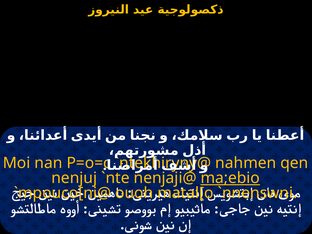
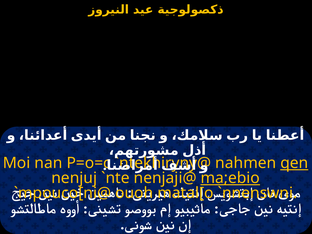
qen underline: none -> present (294, 163)
